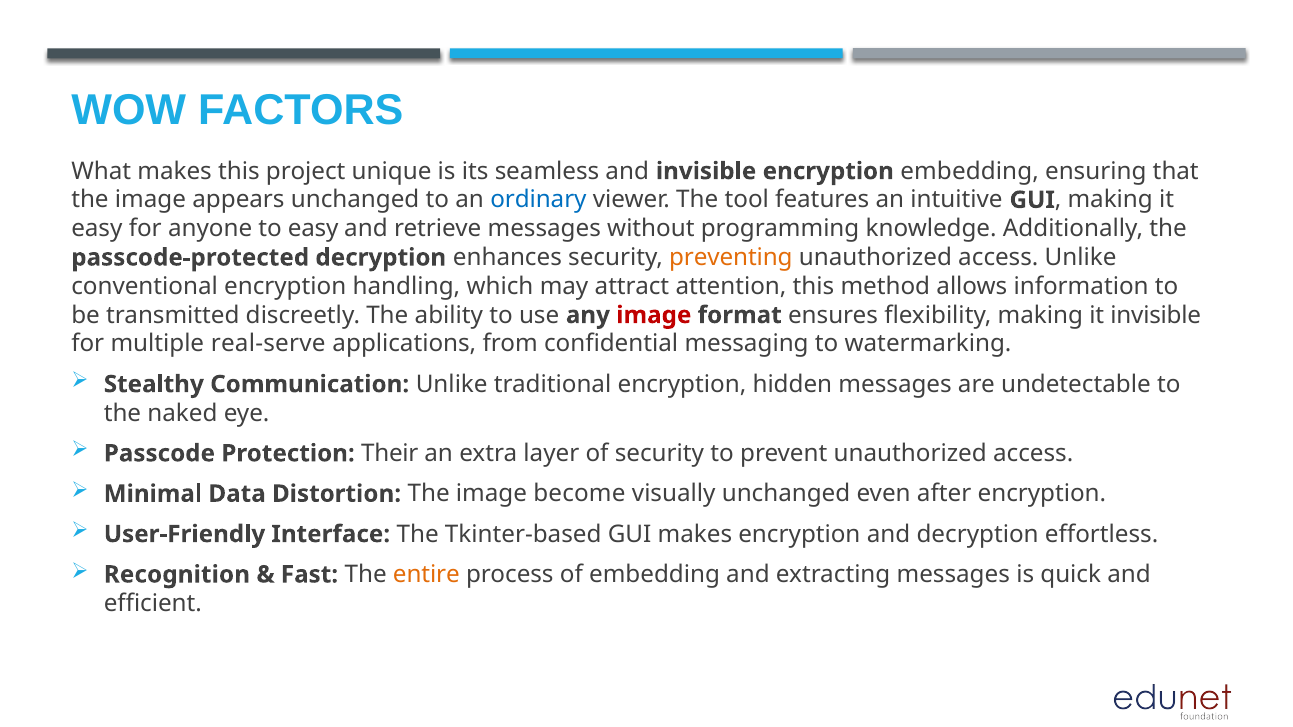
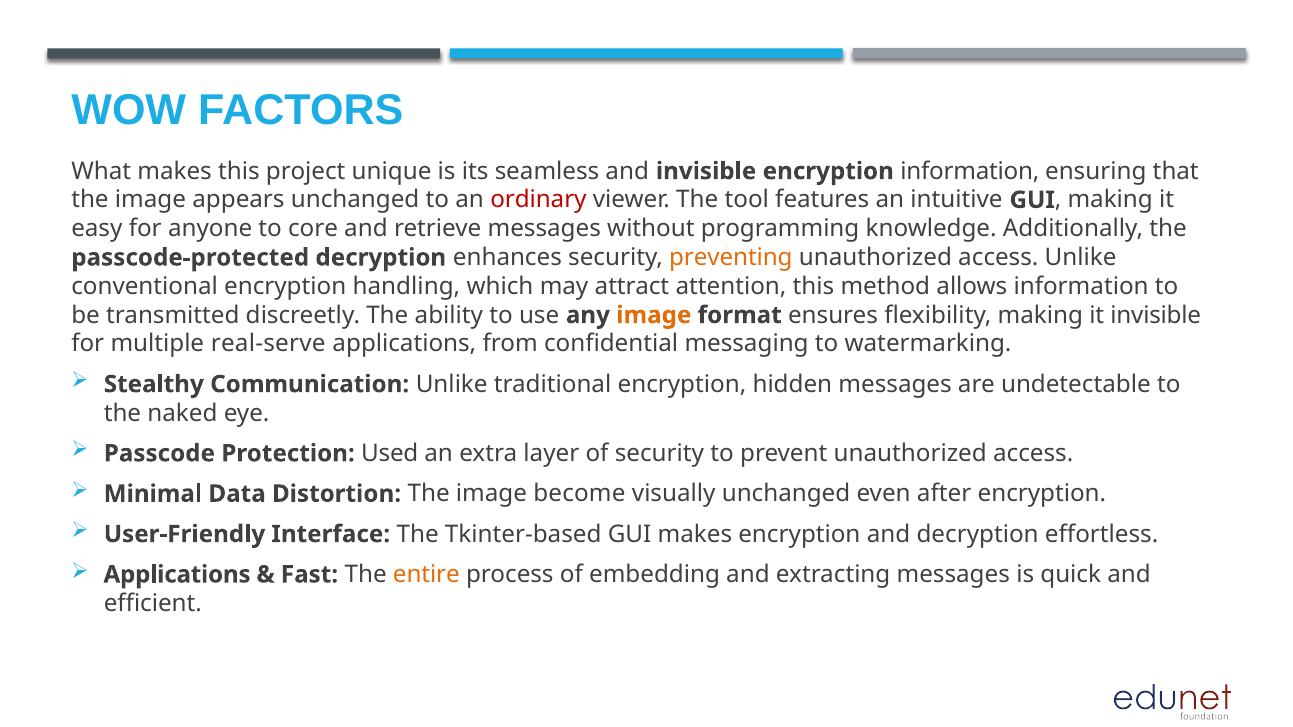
encryption embedding: embedding -> information (970, 171)
ordinary colour: blue -> red (538, 200)
to easy: easy -> core (313, 229)
image colour: red -> orange (654, 315)
Their: Their -> Used (390, 454)
Recognition: Recognition -> Applications (177, 575)
